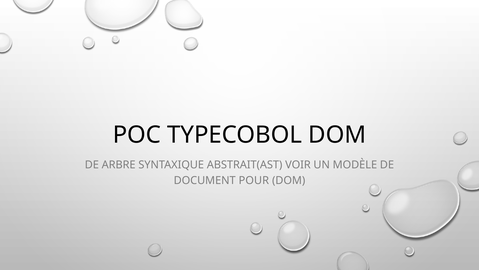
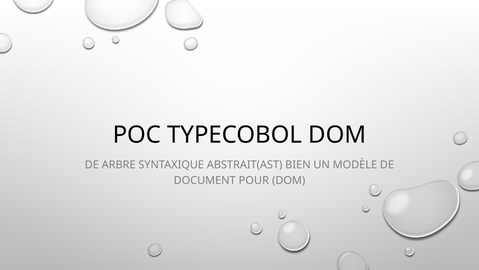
VOIR: VOIR -> BIEN (298, 164)
